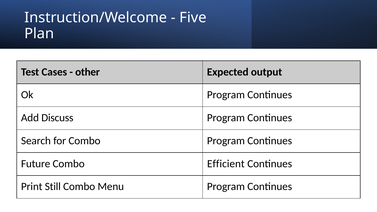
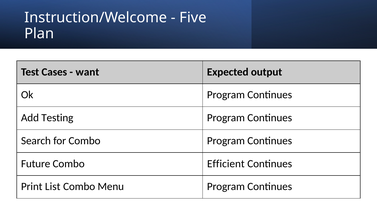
other: other -> want (87, 72)
Discuss: Discuss -> Testing (57, 118)
Still: Still -> List (53, 187)
